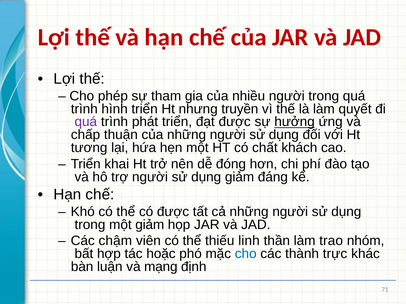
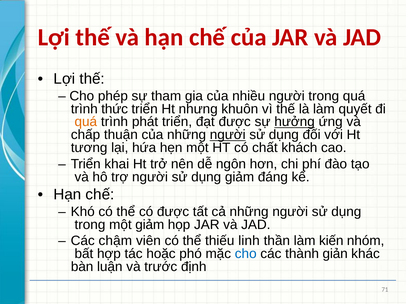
hình: hình -> thức (115, 109)
truyền: truyền -> khuôn (240, 109)
quá colour: purple -> orange (86, 122)
người underline: none -> present (228, 135)
đóng: đóng -> ngôn (231, 164)
trao: trao -> kiến (331, 241)
trực: trực -> giản (335, 254)
mạng: mạng -> trước (161, 267)
